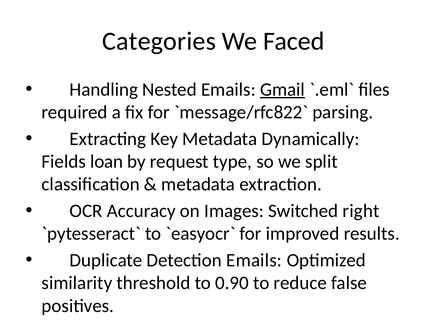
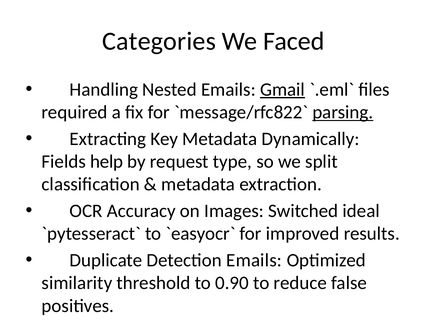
parsing underline: none -> present (343, 112)
loan: loan -> help (107, 162)
right: right -> ideal (361, 211)
